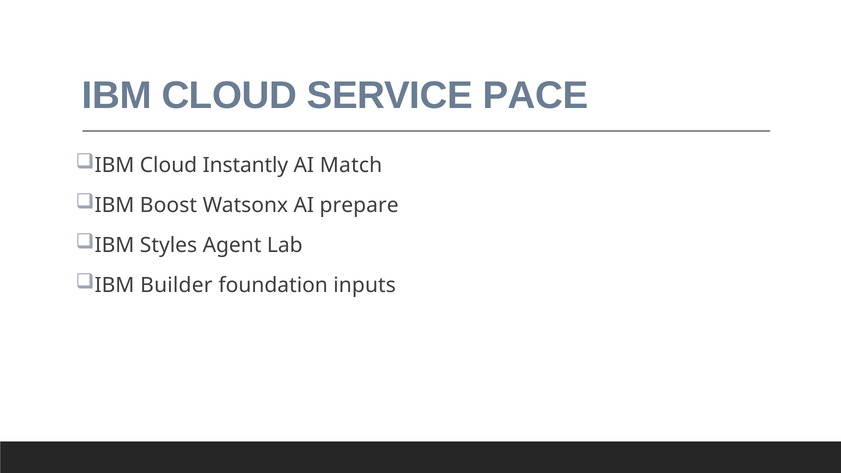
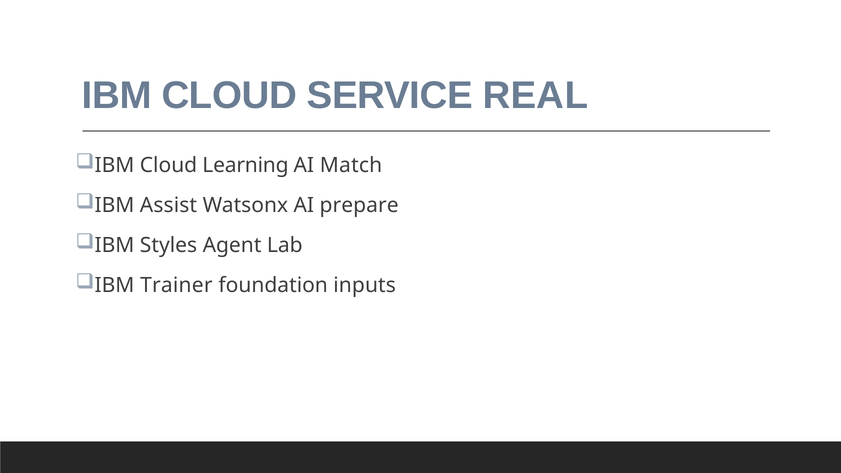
PACE: PACE -> REAL (535, 96)
Instantly: Instantly -> Learning (245, 165)
Boost: Boost -> Assist (168, 205)
Builder: Builder -> Trainer (176, 285)
